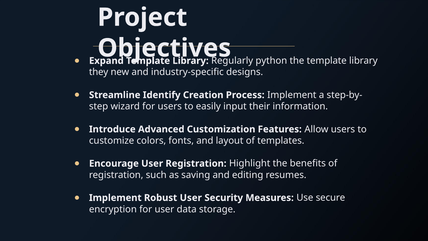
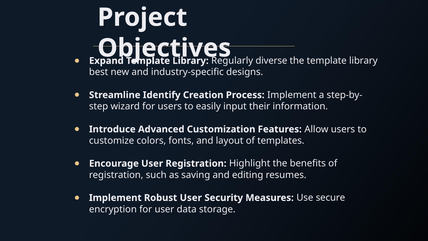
python: python -> diverse (271, 61)
they: they -> best (99, 72)
